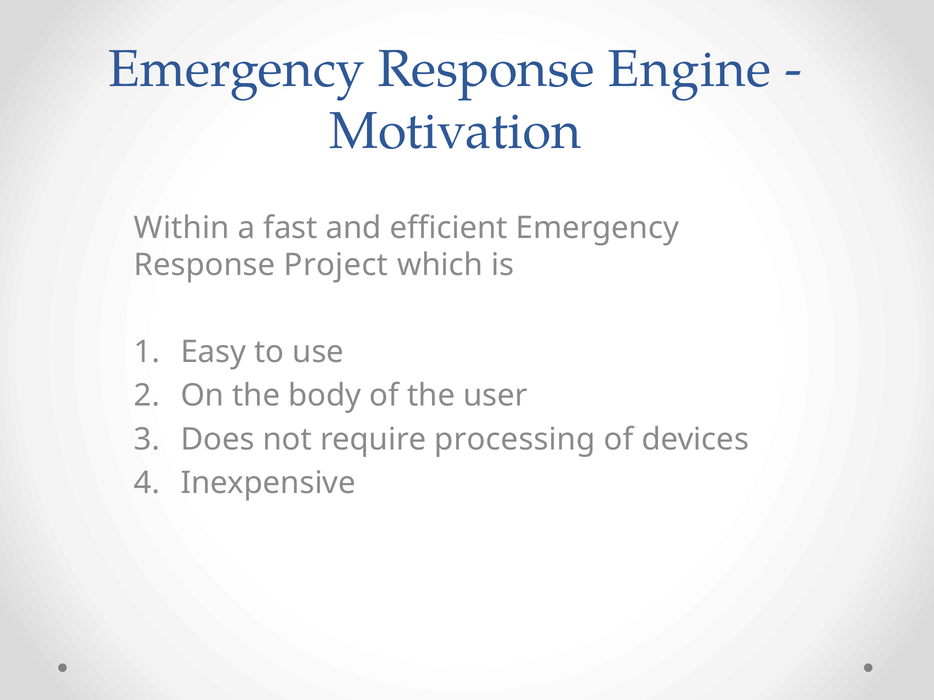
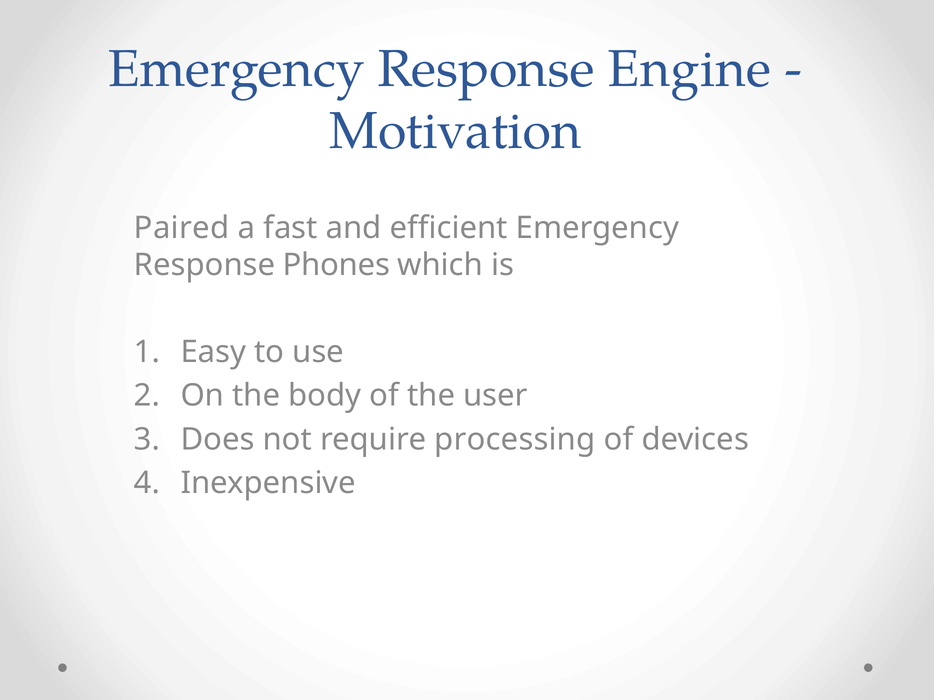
Within: Within -> Paired (182, 228)
Project: Project -> Phones (336, 265)
